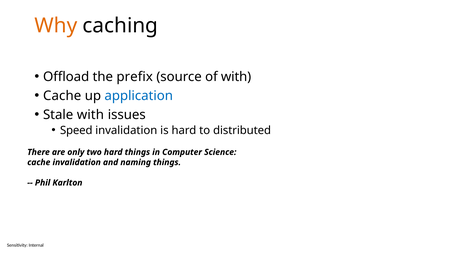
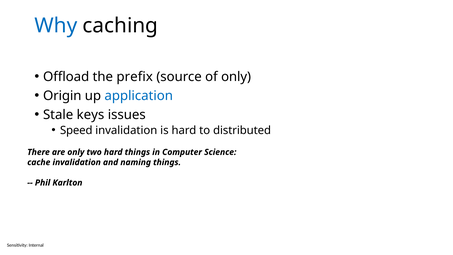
Why colour: orange -> blue (56, 26)
of with: with -> only (236, 77)
Cache: Cache -> Origin (62, 96)
Stale with: with -> keys (90, 115)
